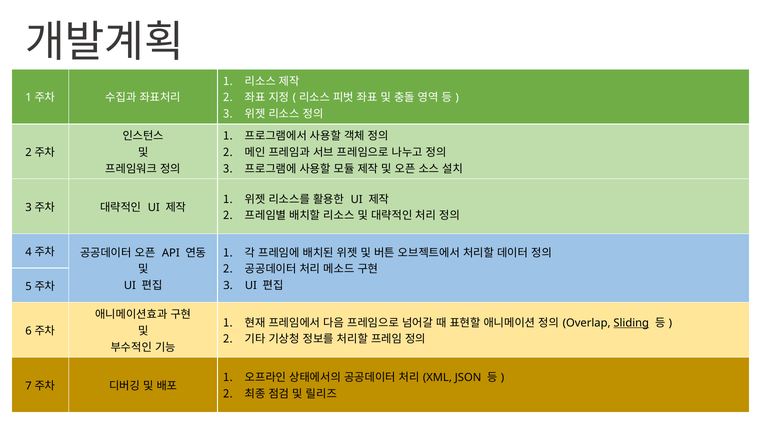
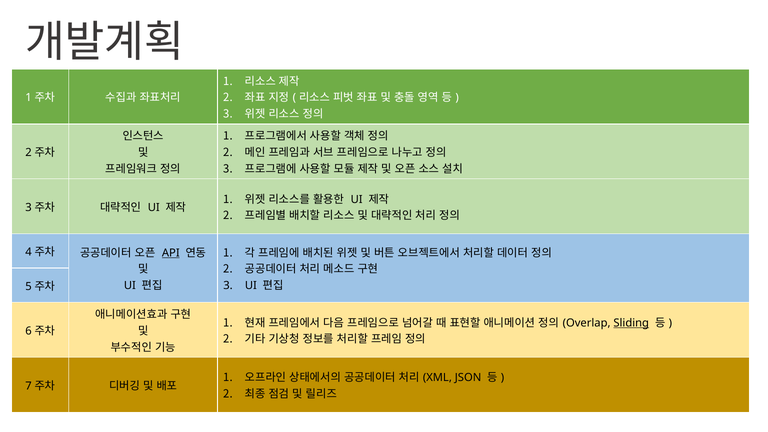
API underline: none -> present (171, 253)
